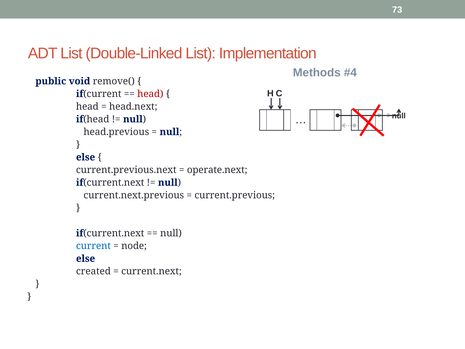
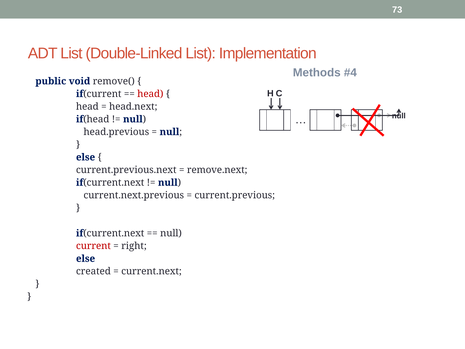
operate.next: operate.next -> remove.next (217, 170)
current colour: blue -> red (93, 246)
node: node -> right (134, 246)
